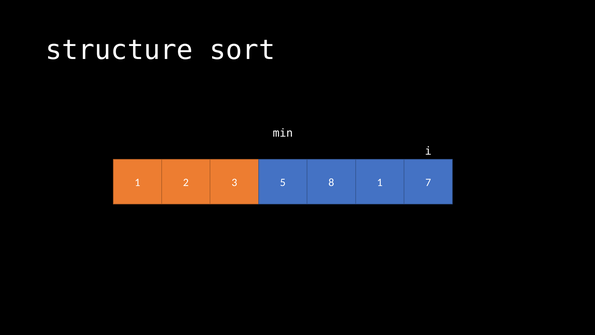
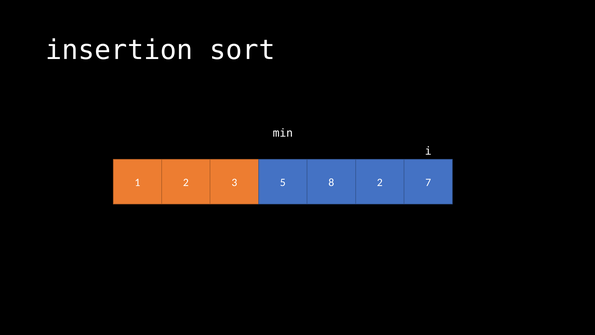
structure: structure -> insertion (119, 50)
8 1: 1 -> 2 (380, 182)
